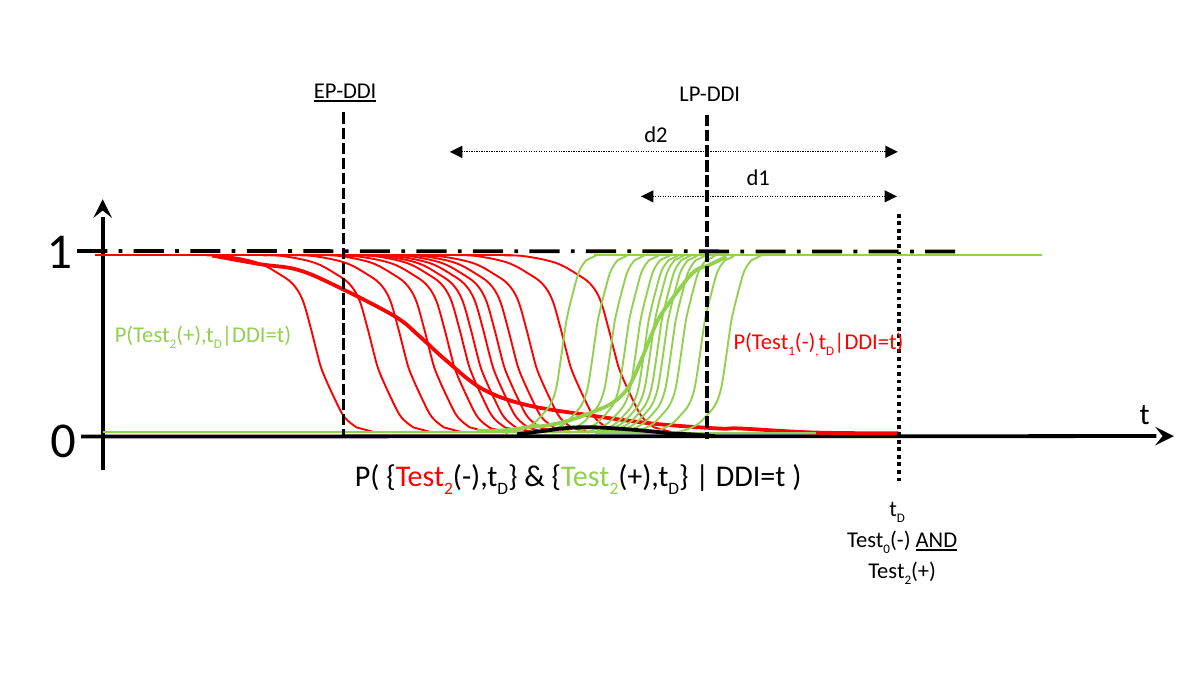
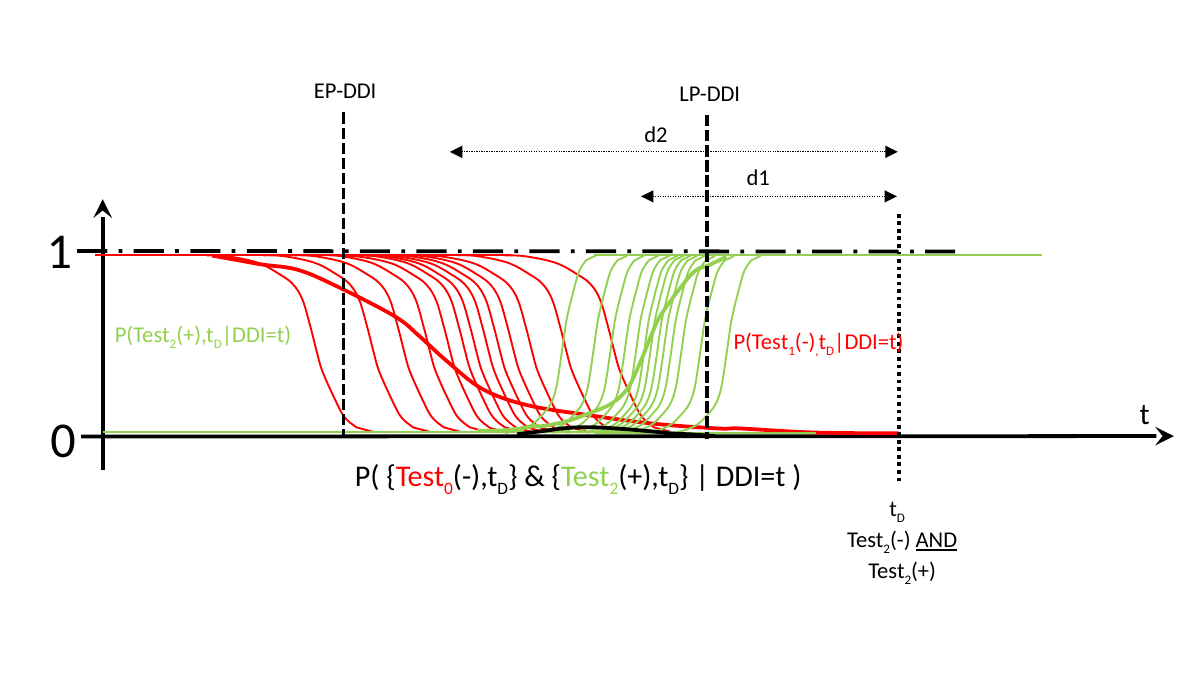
EP-DDI underline: present -> none (345, 91)
2: 2 -> 0 (449, 489)
0: 0 -> 2 (887, 549)
